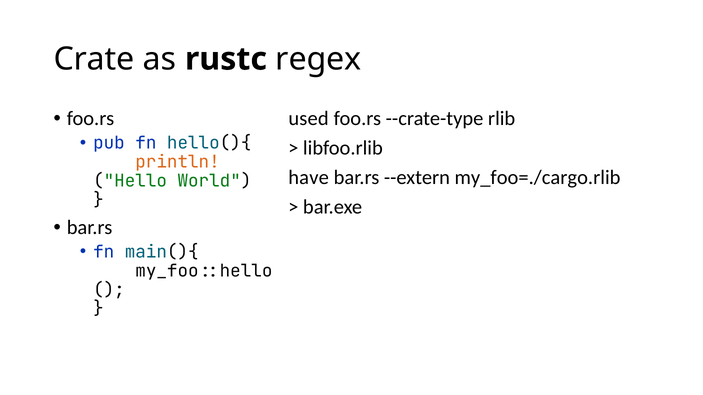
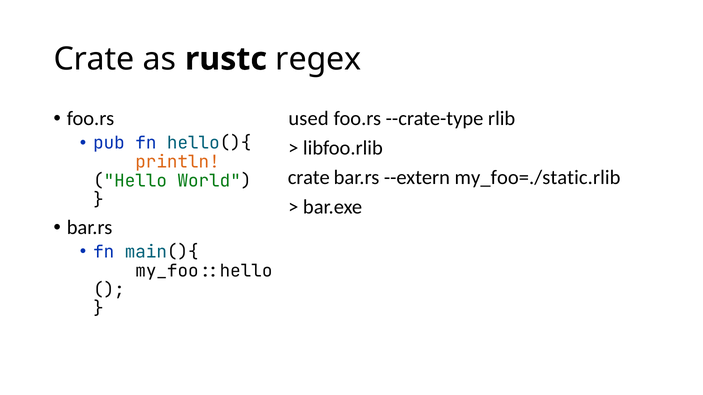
have: have -> crate (309, 178)
my_foo=./cargo.rlib: my_foo=./cargo.rlib -> my_foo=./static.rlib (538, 178)
